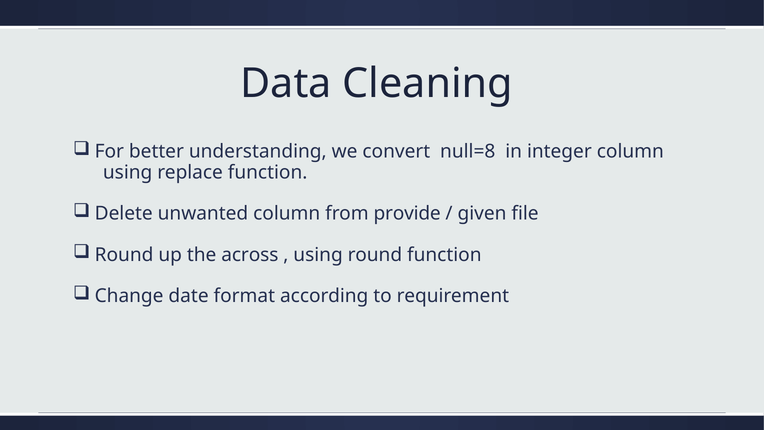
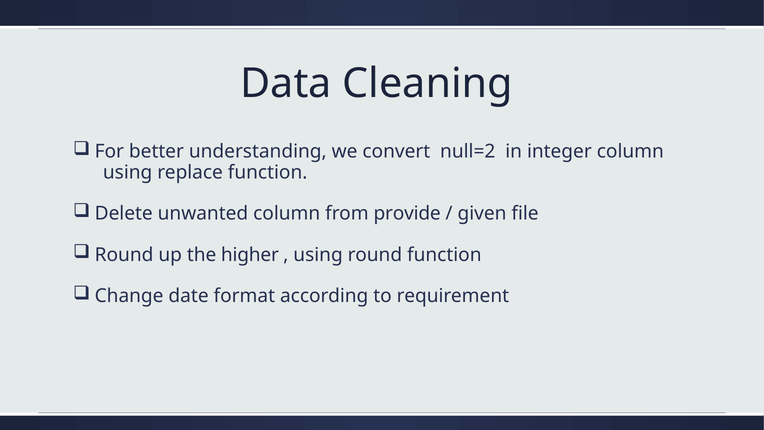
null=8: null=8 -> null=2 (468, 152)
across: across -> higher (250, 255)
